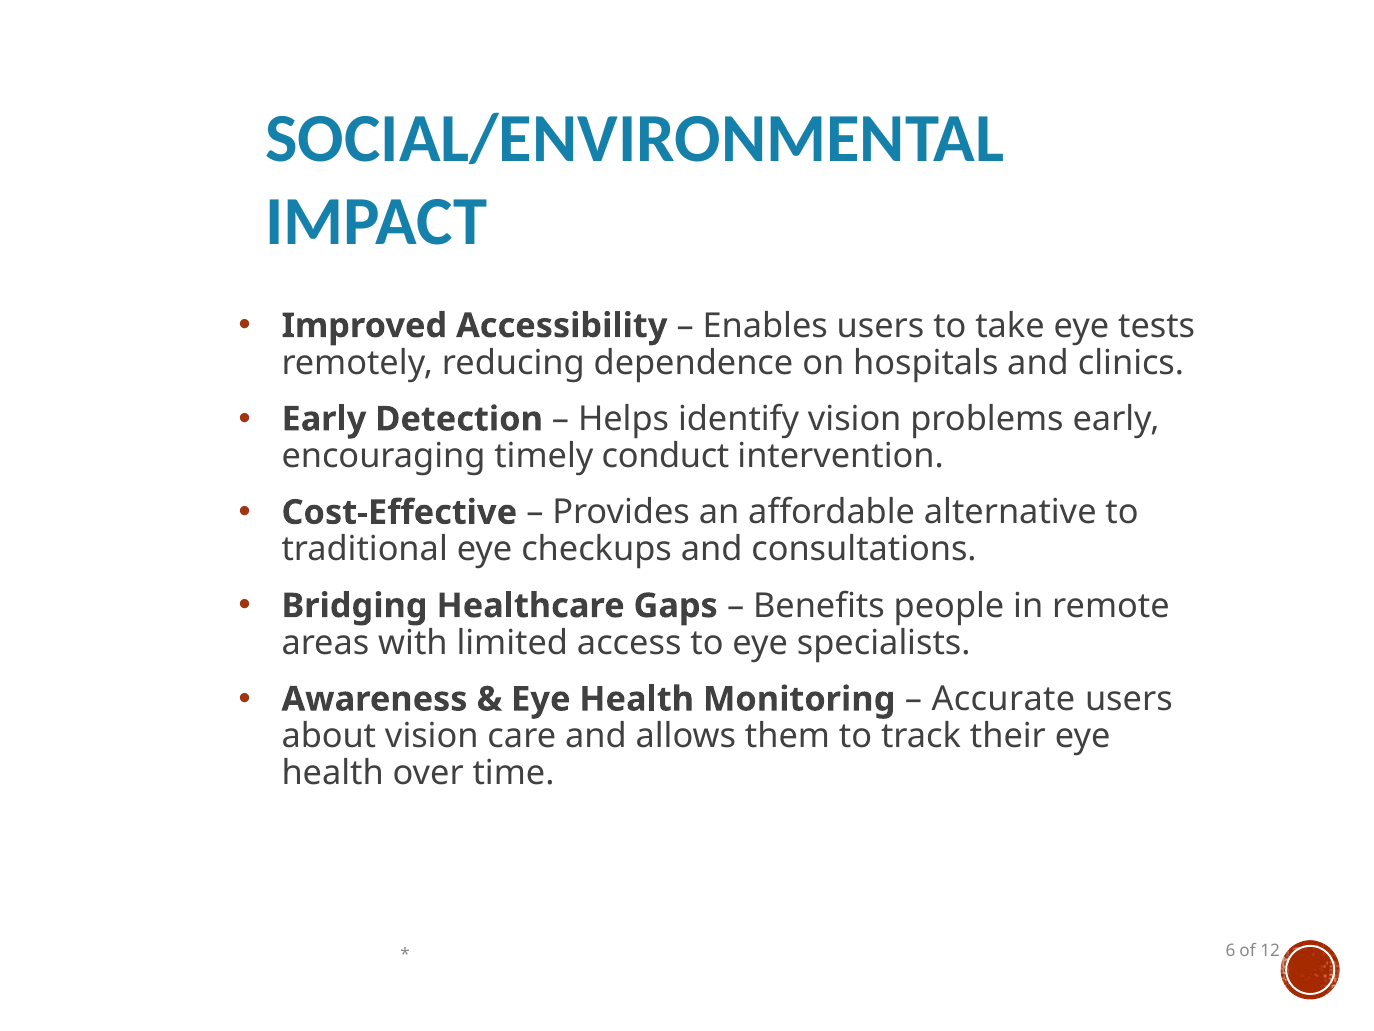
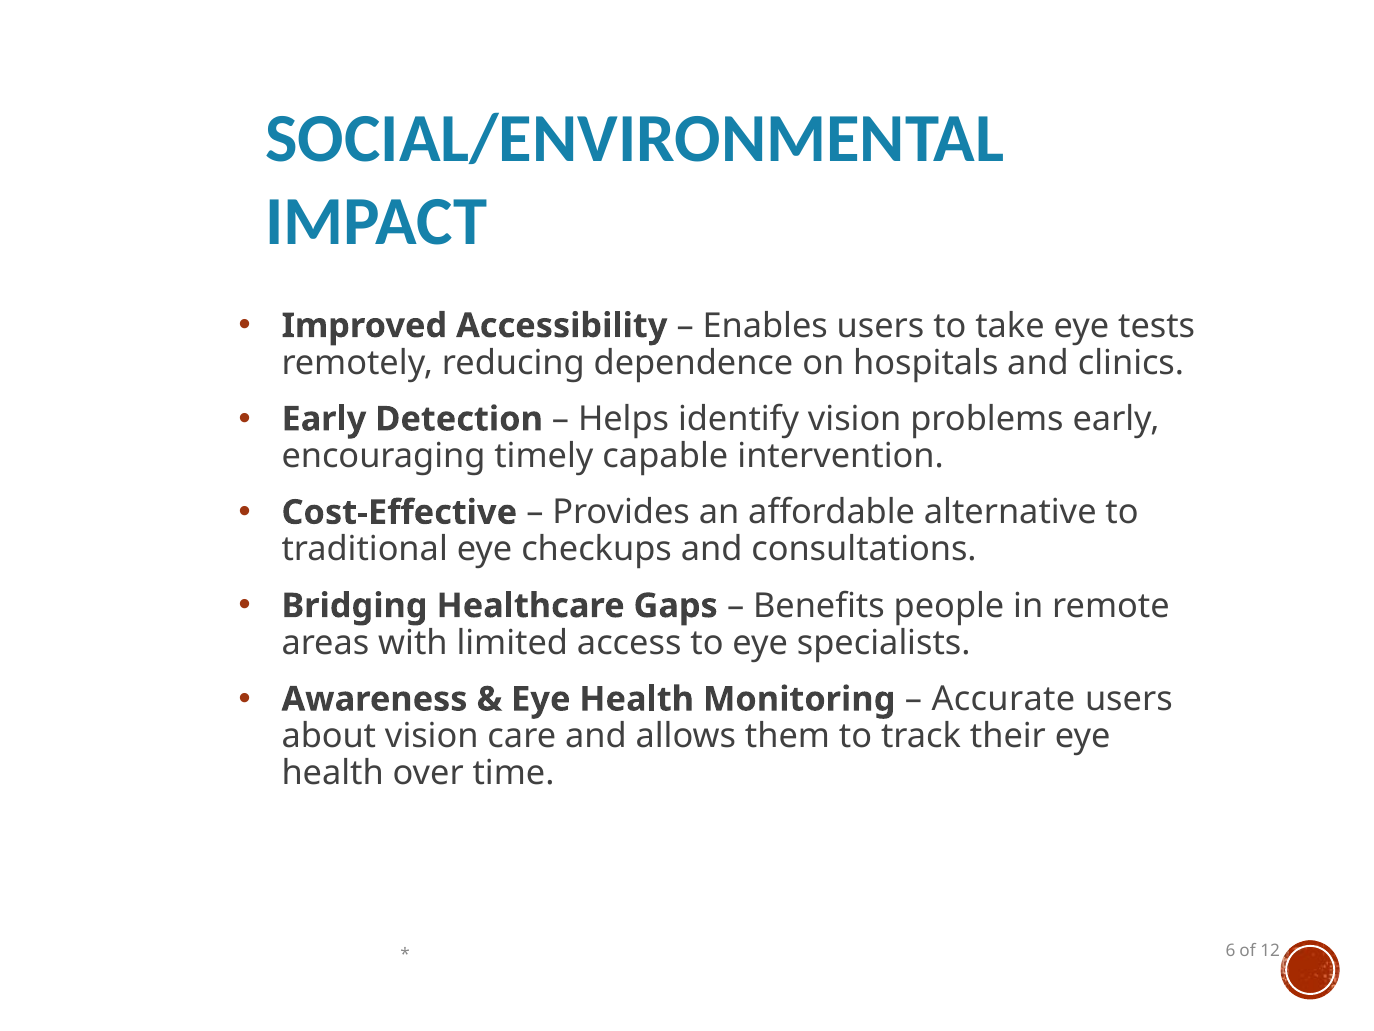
conduct: conduct -> capable (665, 456)
